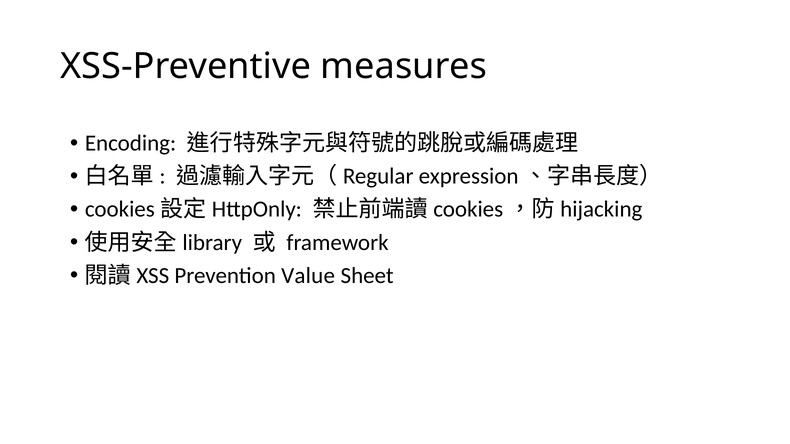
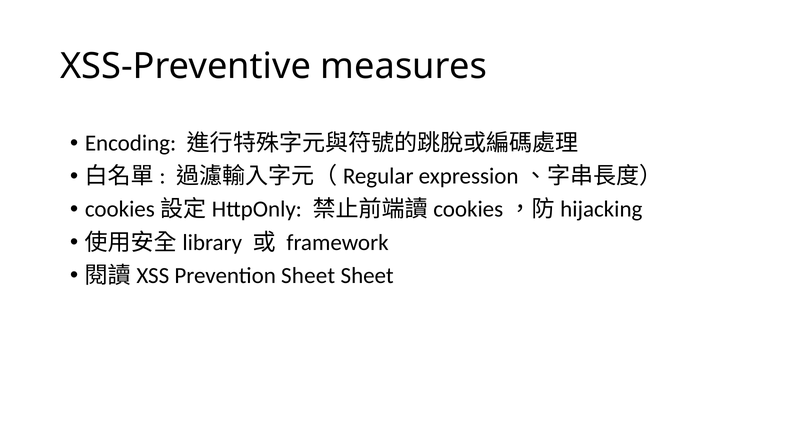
Prevention Value: Value -> Sheet (308, 276)
